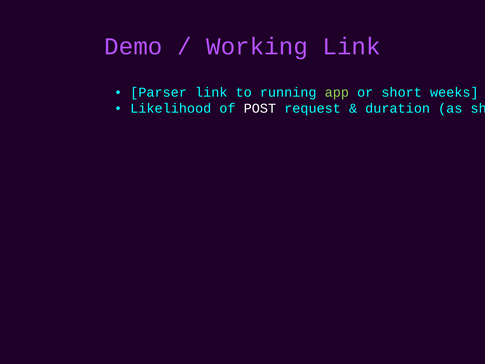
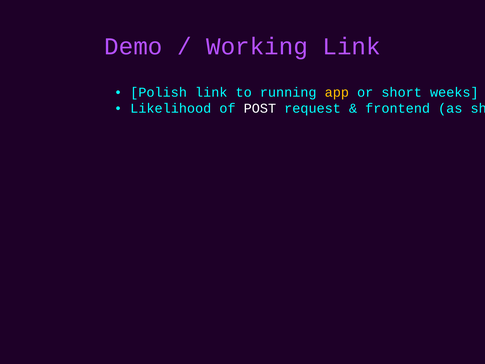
Parser: Parser -> Polish (159, 92)
app colour: light green -> yellow (337, 92)
duration: duration -> frontend (398, 108)
